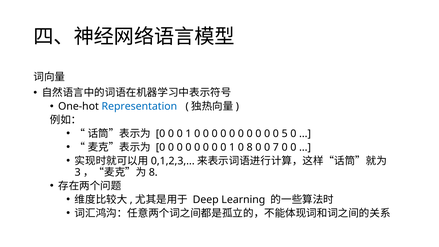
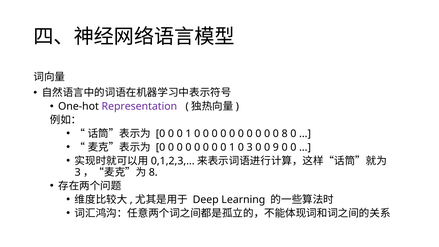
Representation colour: blue -> purple (139, 106)
0 5: 5 -> 8 (285, 134)
0 8: 8 -> 3 (250, 147)
7: 7 -> 9 (276, 147)
